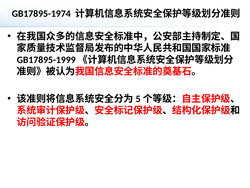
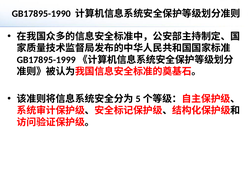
GB17895-1974: GB17895-1974 -> GB17895-1990 (41, 14)
